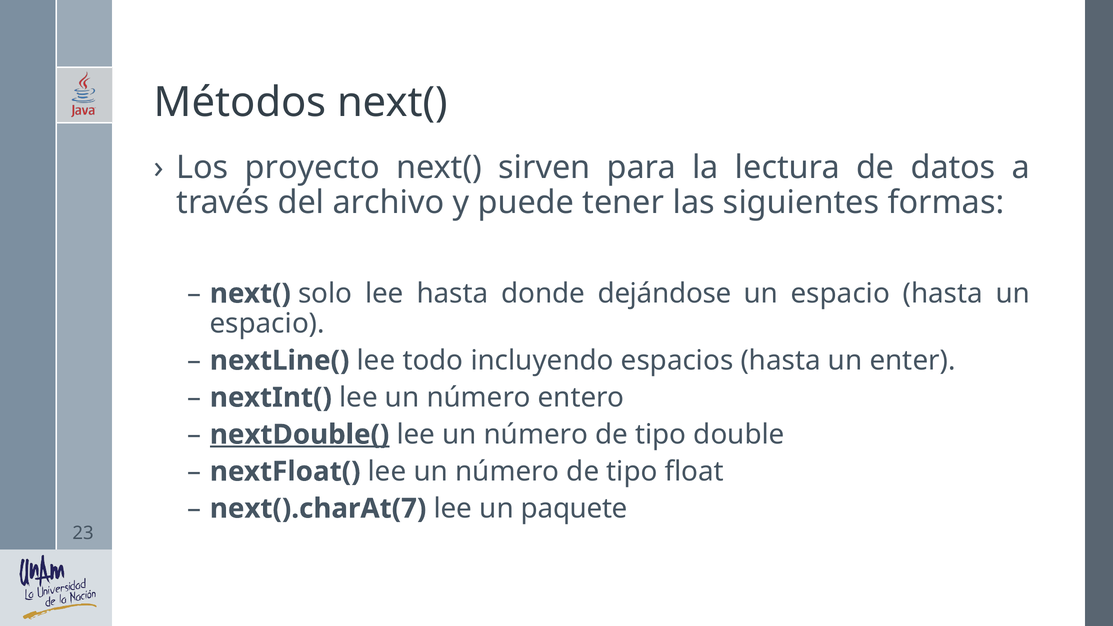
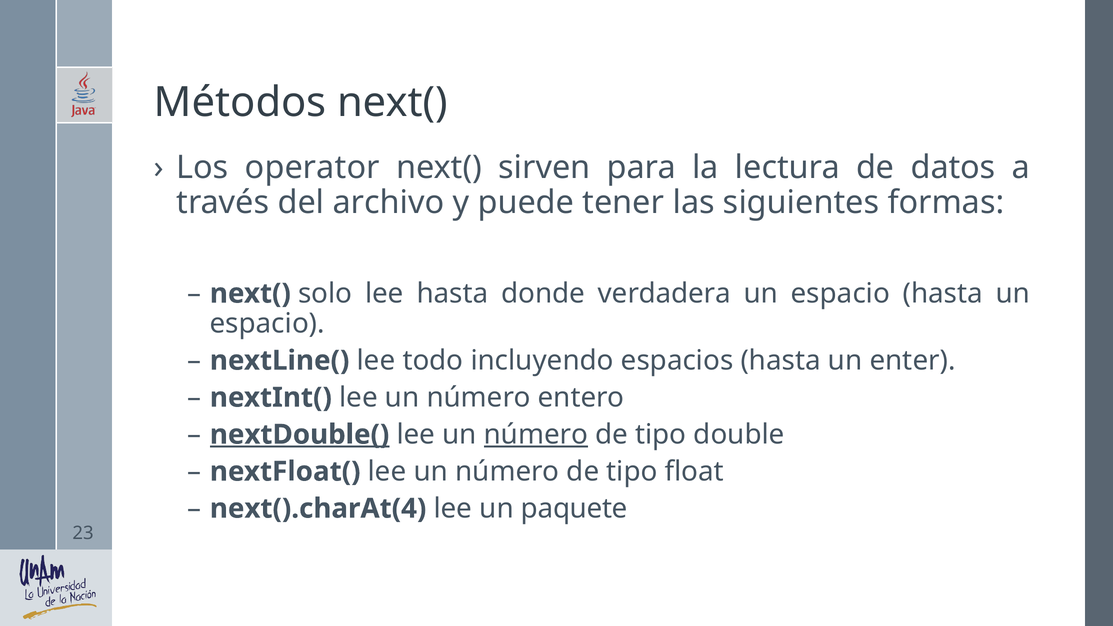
proyecto: proyecto -> operator (312, 168)
dejándose: dejándose -> verdadera (664, 294)
número underline: none -> present (536, 435)
next().charAt(7: next().charAt(7 -> next().charAt(4 (318, 509)
